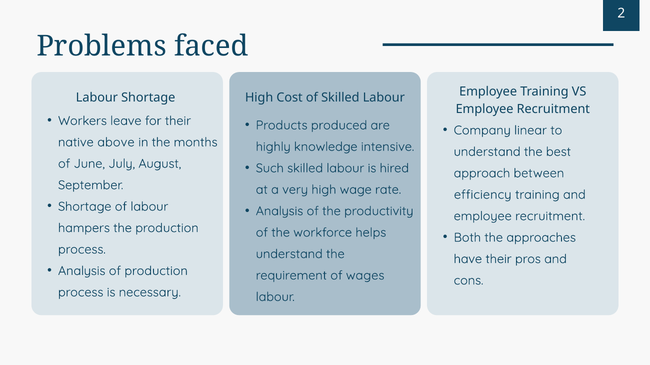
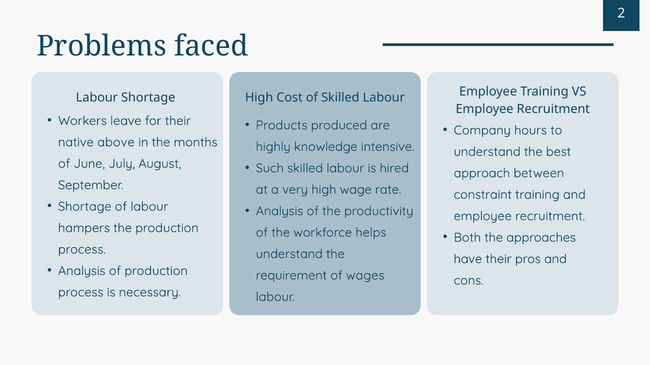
linear: linear -> hours (531, 130)
efficiency: efficiency -> constraint (483, 195)
